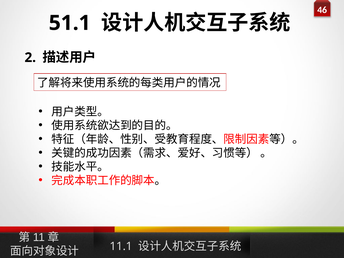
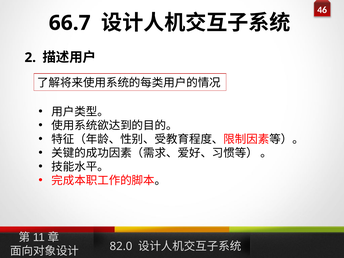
51.1: 51.1 -> 66.7 (70, 23)
11.1: 11.1 -> 82.0 (121, 246)
